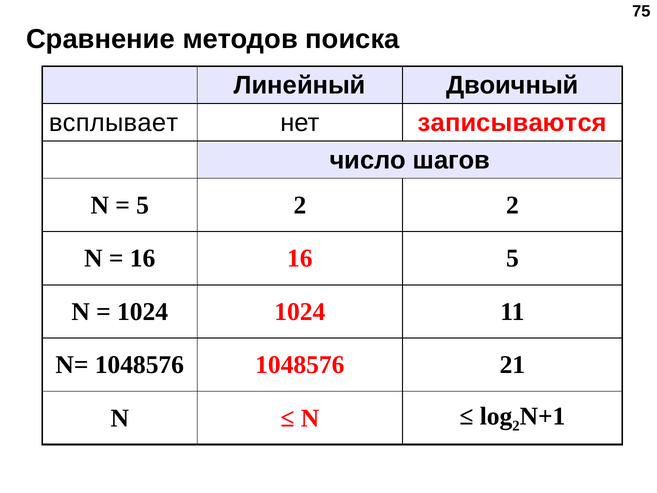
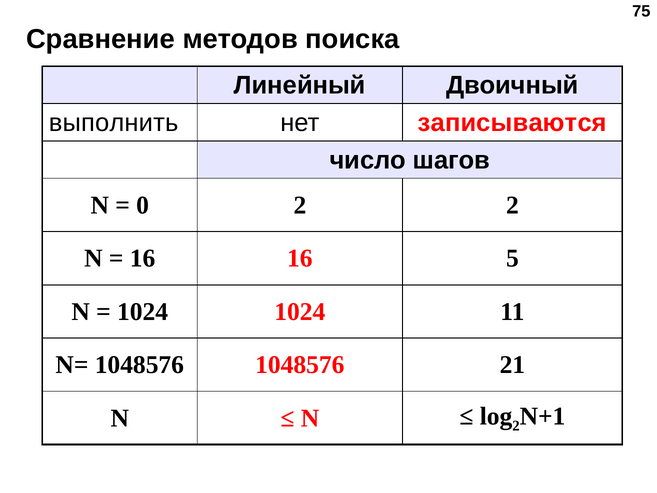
всплывает: всплывает -> выполнить (114, 123)
5: 5 -> 0 (143, 205)
